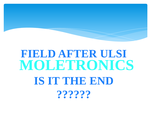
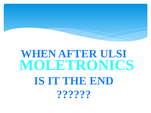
FIELD: FIELD -> WHEN (38, 54)
